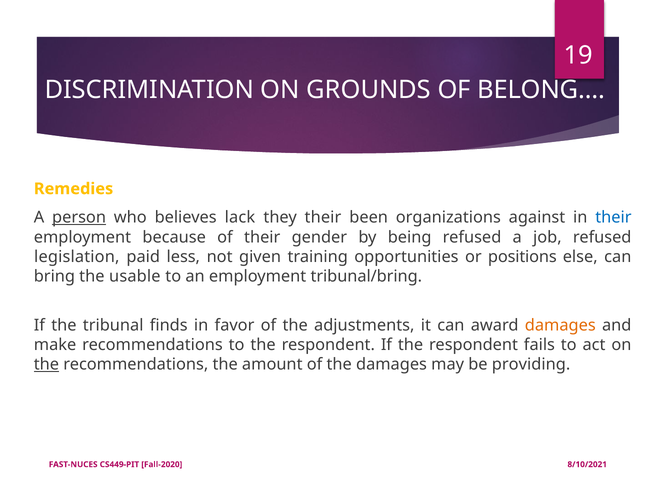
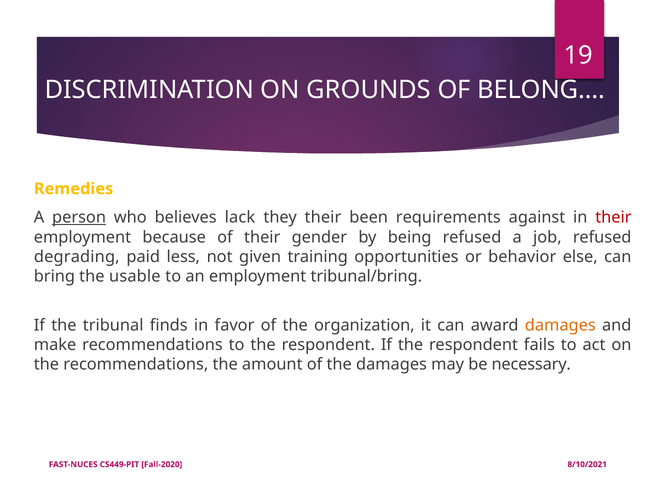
organizations: organizations -> requirements (448, 218)
their colour: blue -> red (613, 218)
legislation: legislation -> degrading (77, 257)
positions: positions -> behavior (522, 257)
adjustments: adjustments -> organization (364, 325)
the underline: present -> none (46, 365)
providing: providing -> necessary (531, 365)
